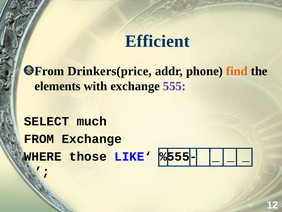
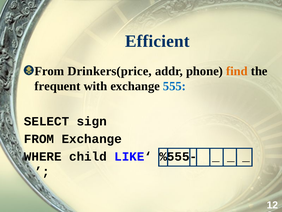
elements: elements -> frequent (58, 86)
555 colour: purple -> blue (174, 86)
much: much -> sign (92, 121)
those: those -> child (88, 156)
